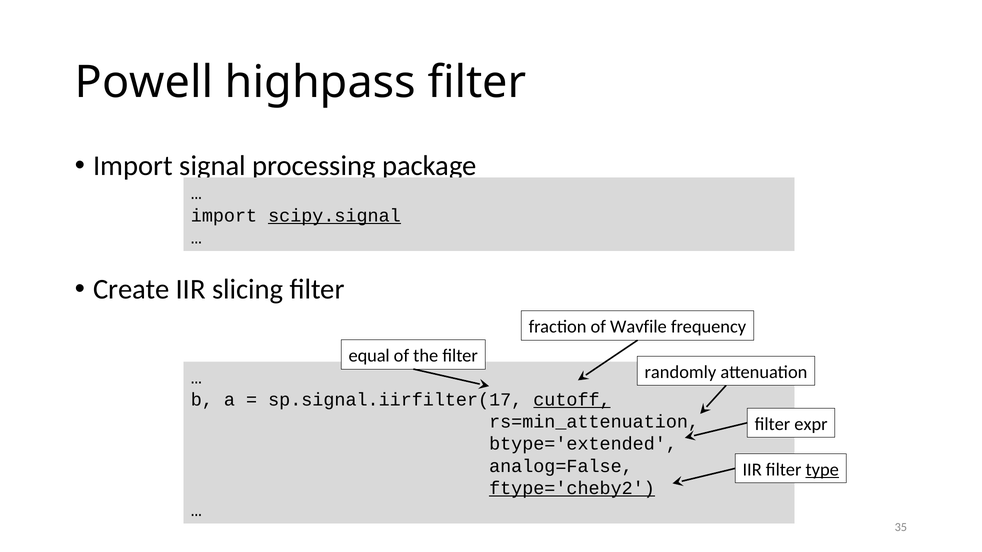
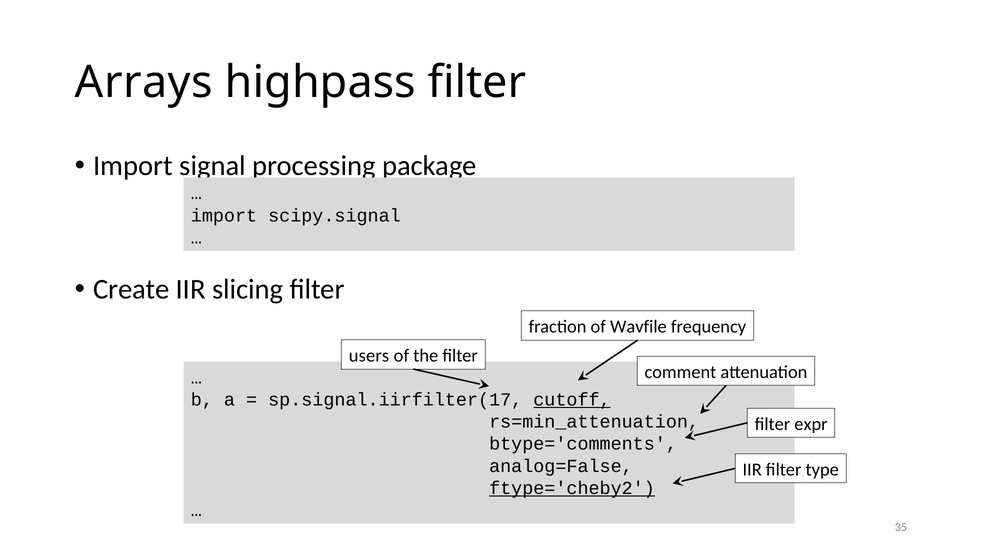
Powell: Powell -> Arrays (144, 82)
scipy.signal underline: present -> none (334, 216)
equal: equal -> users (369, 356)
randomly: randomly -> comment (680, 372)
btype='extended: btype='extended -> btype='comments (583, 444)
type underline: present -> none (822, 470)
